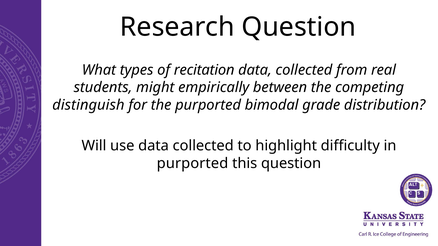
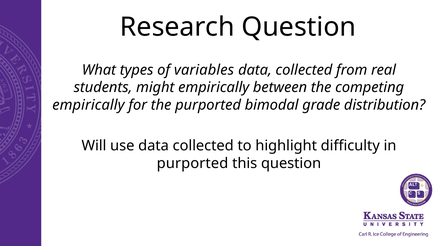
recitation: recitation -> variables (204, 70)
distinguish: distinguish -> empirically (88, 105)
